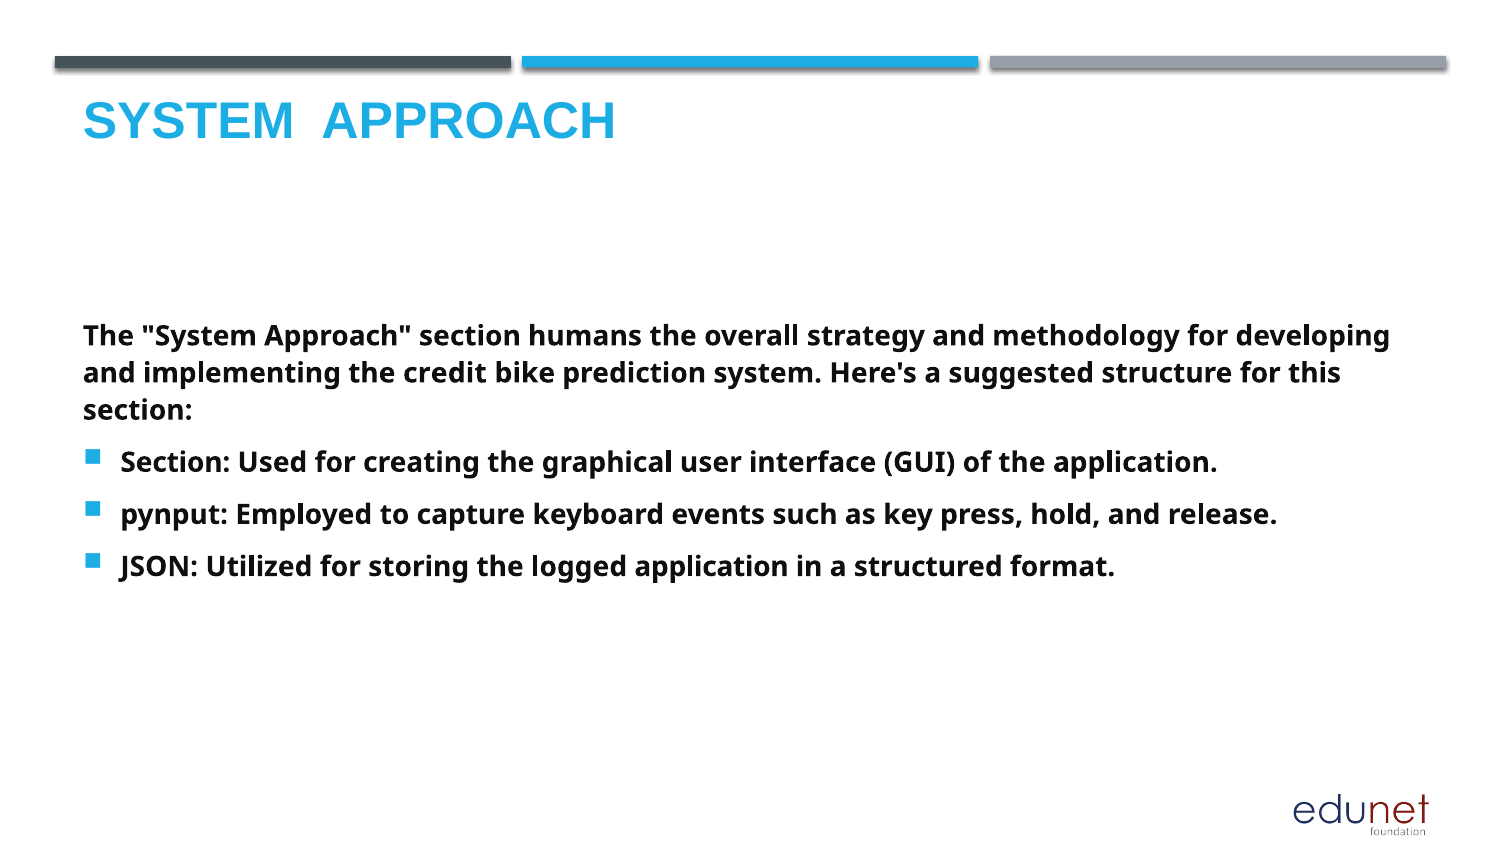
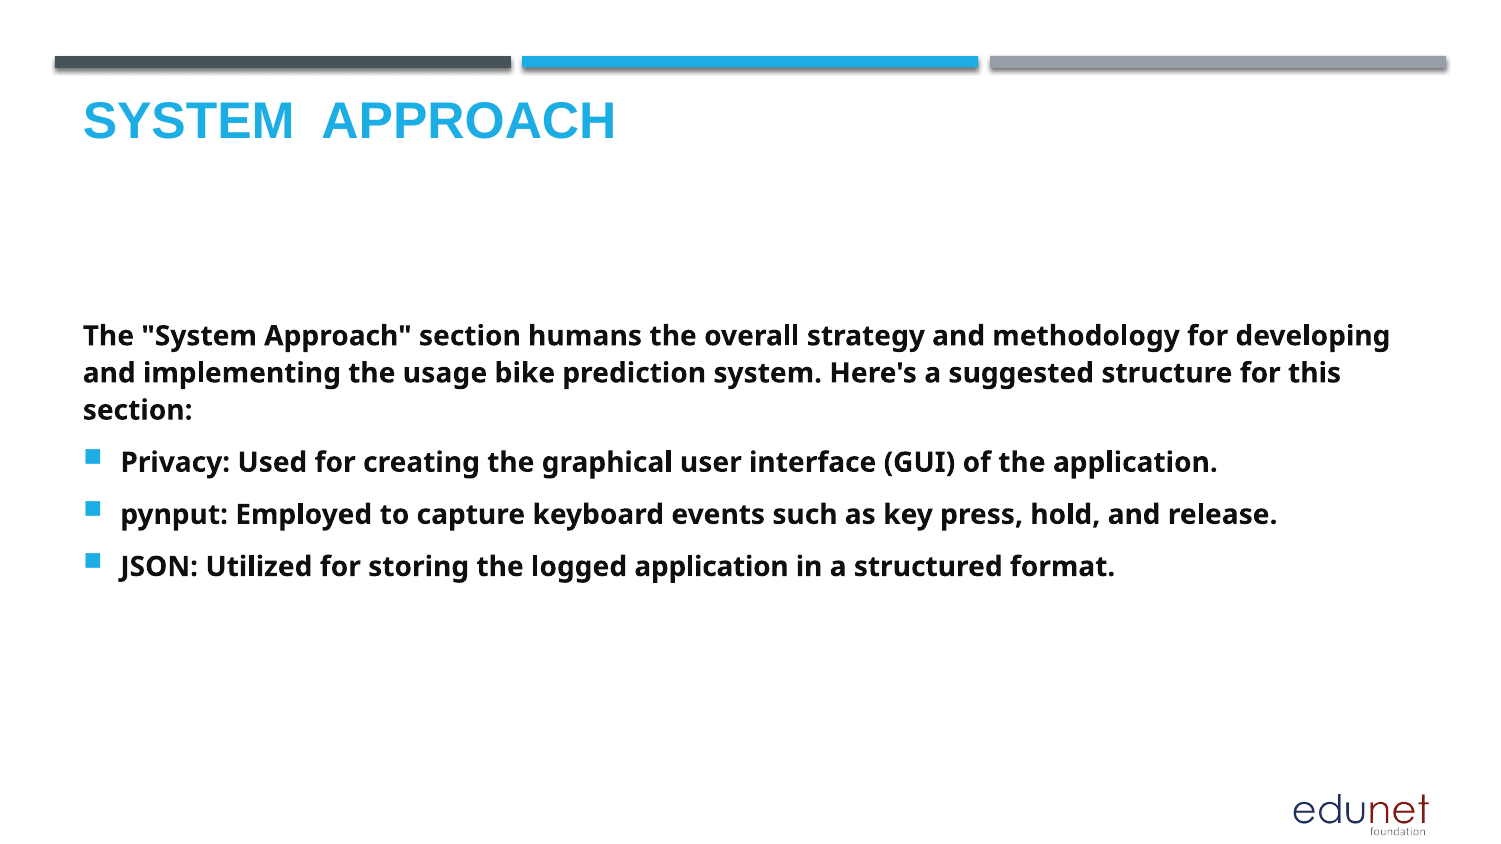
credit: credit -> usage (445, 373)
Section: Section -> Privacy (175, 463)
